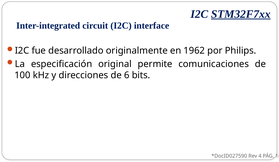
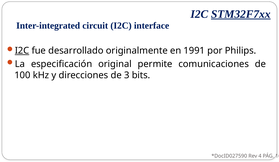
I2C underline: none -> present (22, 51)
1962: 1962 -> 1991 (194, 51)
6: 6 -> 3 (127, 75)
